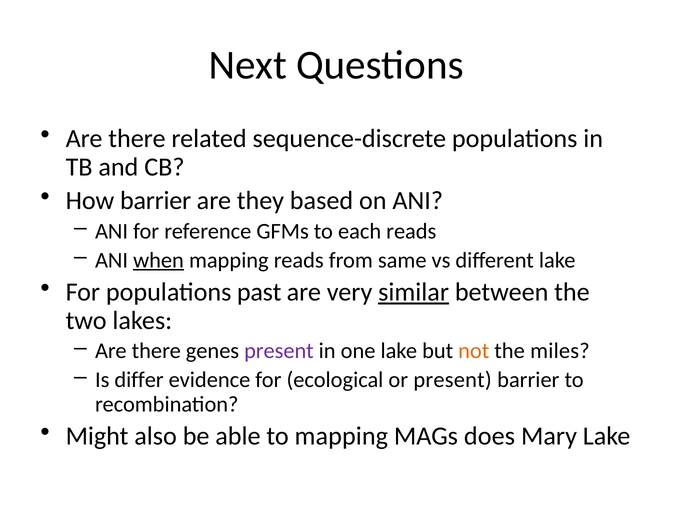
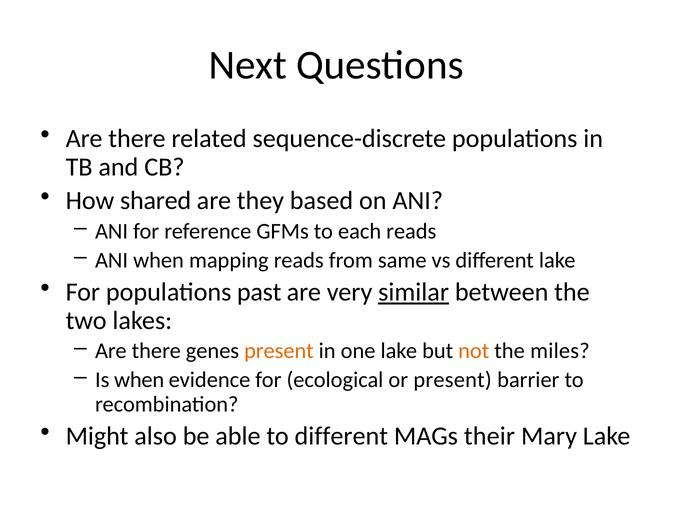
How barrier: barrier -> shared (156, 201)
when underline: present -> none (159, 260)
present colour: purple -> orange (279, 351)
Is differ: differ -> when (139, 380)
to mapping: mapping -> different (341, 436)
does: does -> their (489, 436)
